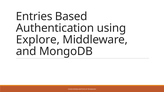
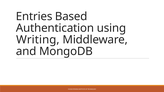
Explore: Explore -> Writing (38, 40)
